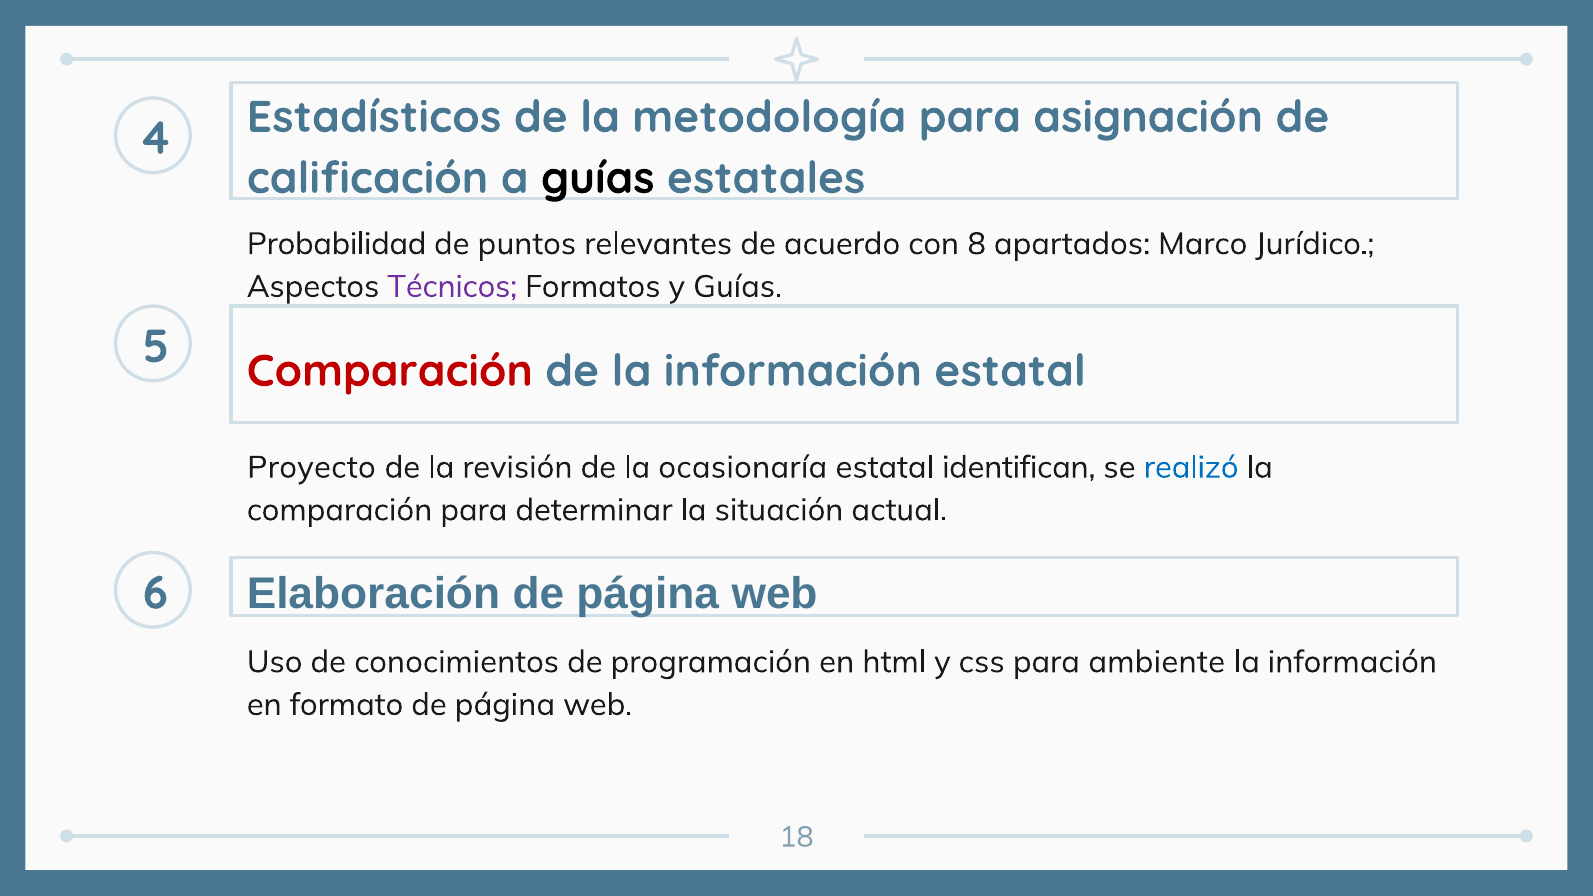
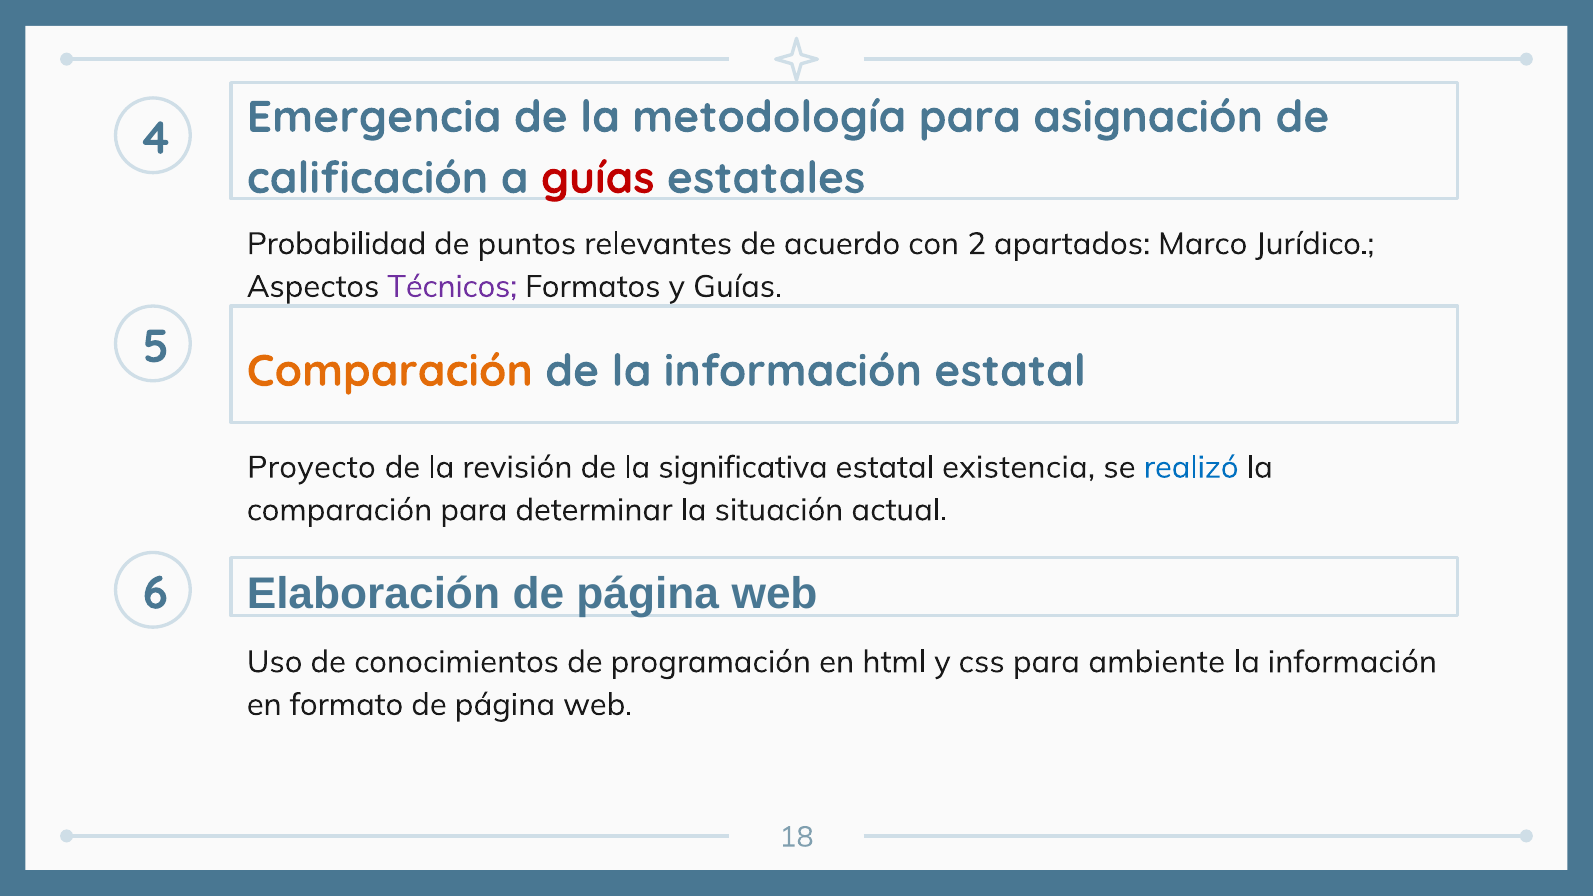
Estadísticos: Estadísticos -> Emergencia (374, 117)
guías colour: black -> red (598, 178)
8: 8 -> 2 (977, 244)
Comparación colour: red -> orange (390, 371)
ocasionaría: ocasionaría -> significativa (743, 467)
identifican: identifican -> existencia (1019, 467)
